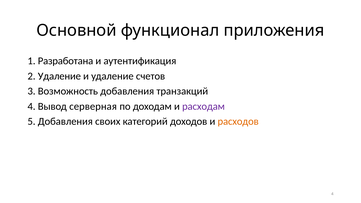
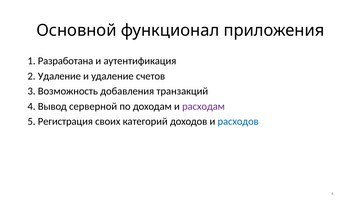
серверная: серверная -> серверной (93, 106)
5 Добавления: Добавления -> Регистрация (65, 121)
расходов colour: orange -> blue (238, 121)
